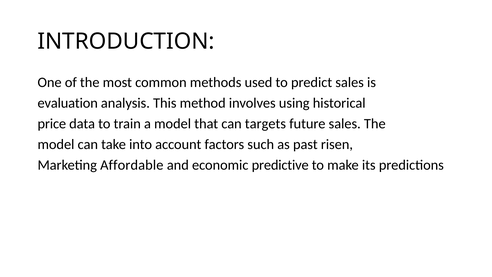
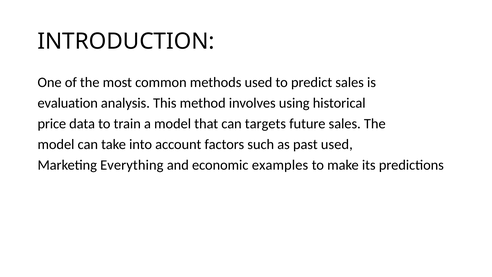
past risen: risen -> used (337, 144)
Affordable: Affordable -> Everything (132, 165)
predictive: predictive -> examples (280, 165)
